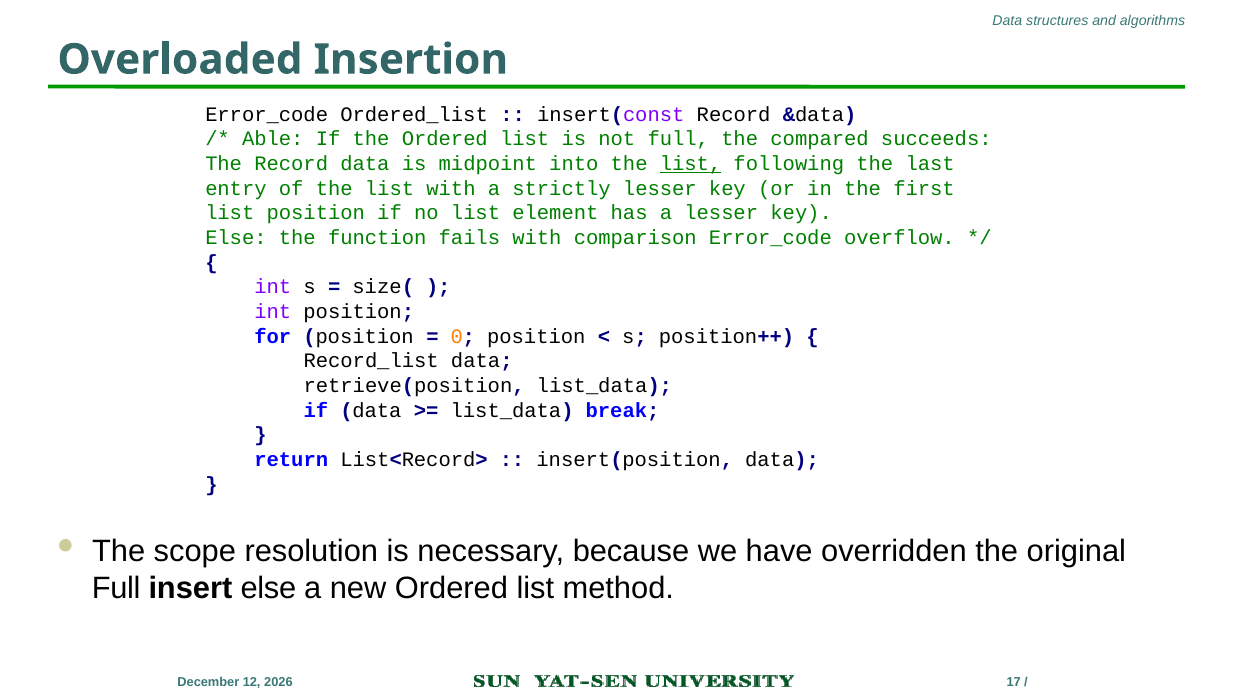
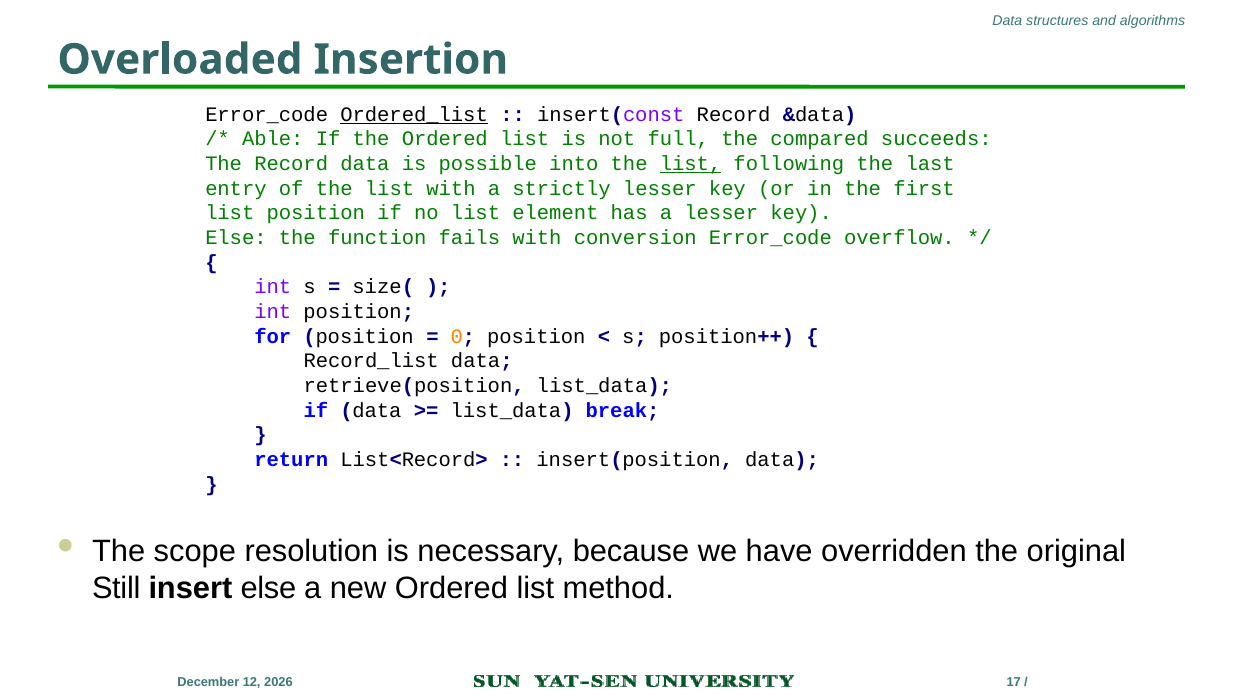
Ordered_list underline: none -> present (414, 114)
midpoint: midpoint -> possible (488, 164)
comparison: comparison -> conversion (635, 238)
Full: Full -> Still (116, 588)
